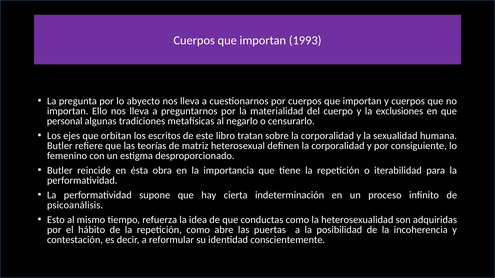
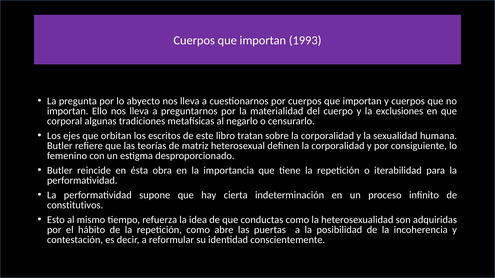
personal: personal -> corporal (65, 121)
psicoanálisis: psicoanálisis -> constitutivos (75, 205)
